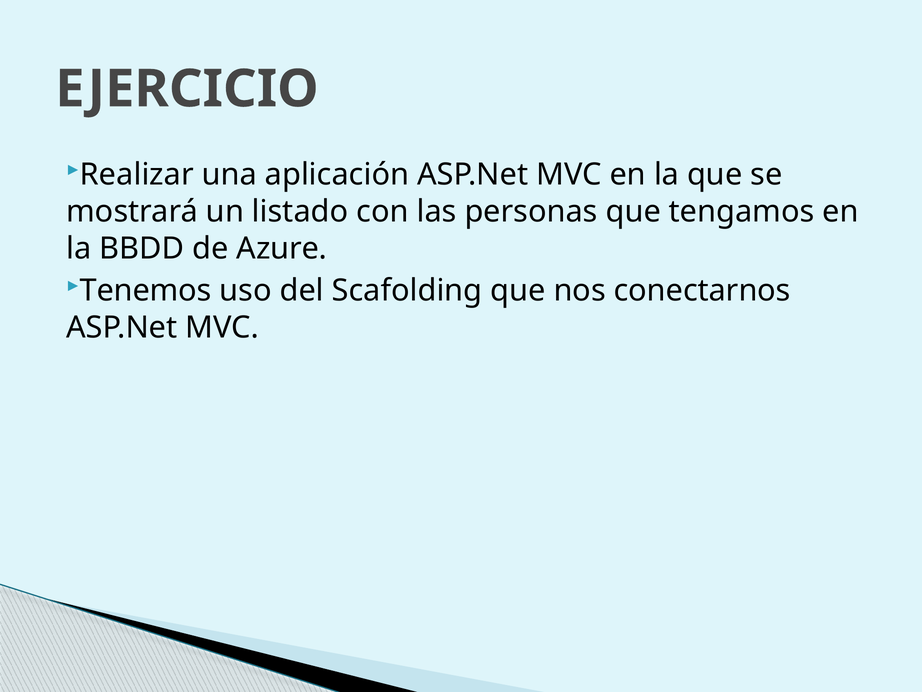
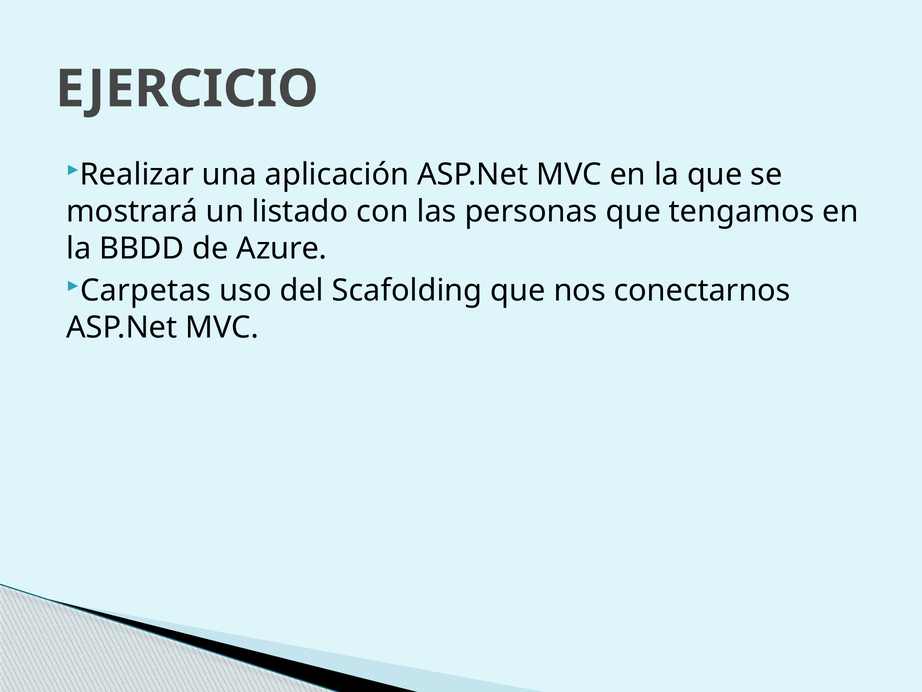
Tenemos: Tenemos -> Carpetas (145, 290)
